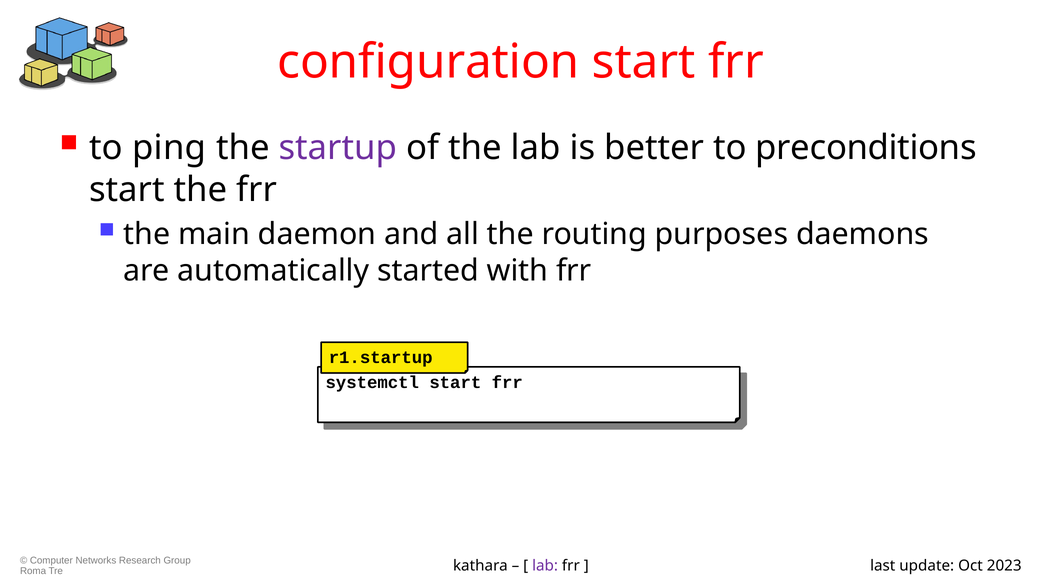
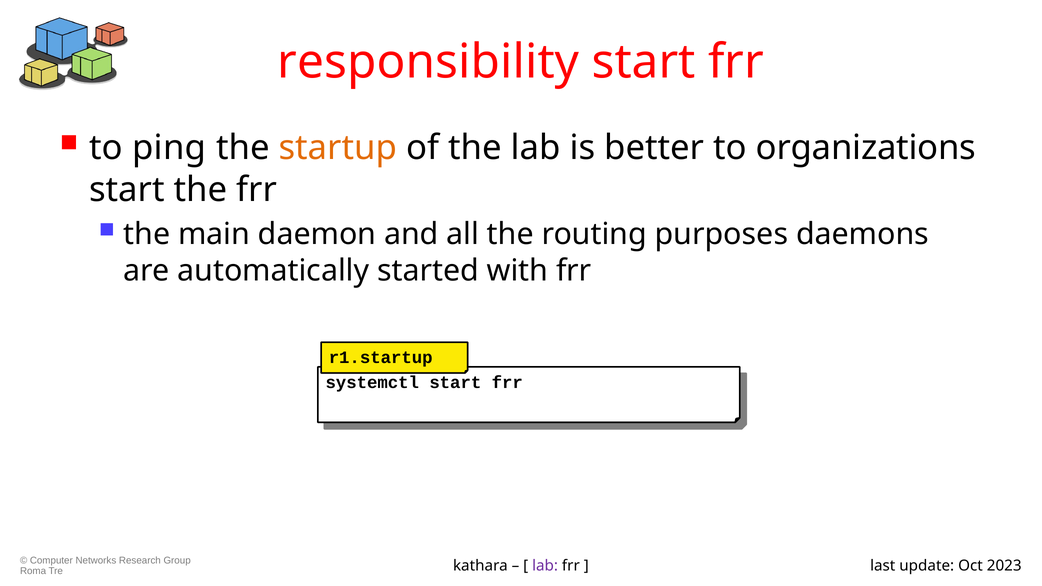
configuration: configuration -> responsibility (428, 62)
startup colour: purple -> orange (338, 148)
preconditions: preconditions -> organizations (866, 148)
